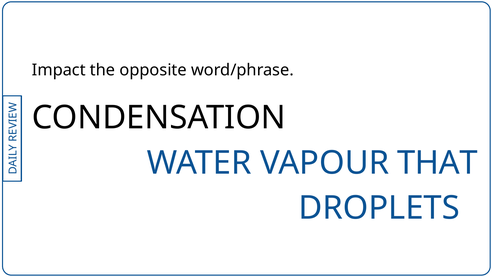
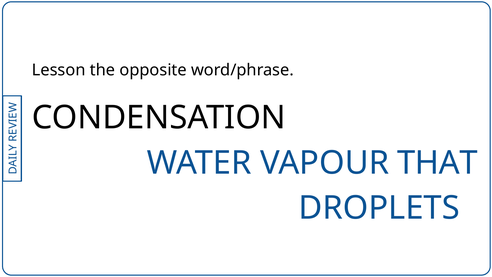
Impact: Impact -> Lesson (59, 70)
